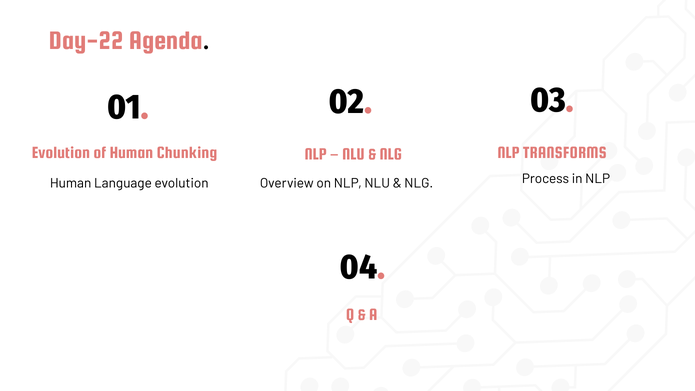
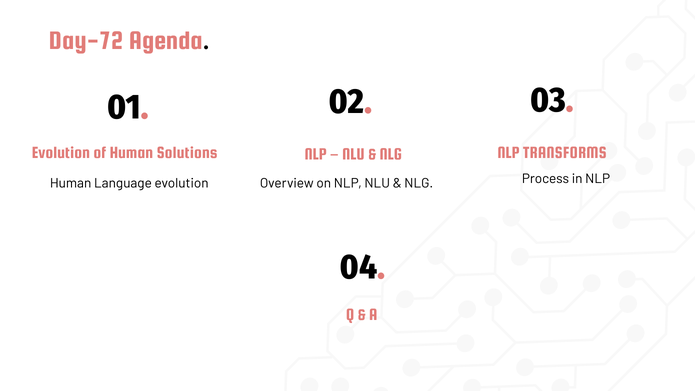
Day-22: Day-22 -> Day-72 (86, 40)
Chunking: Chunking -> Solutions (187, 153)
